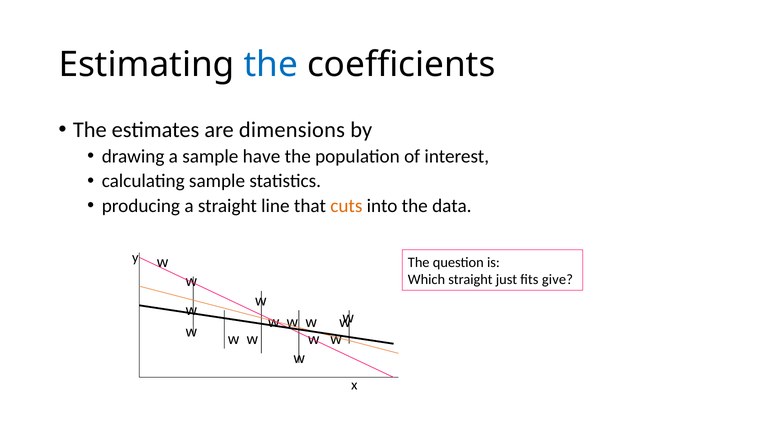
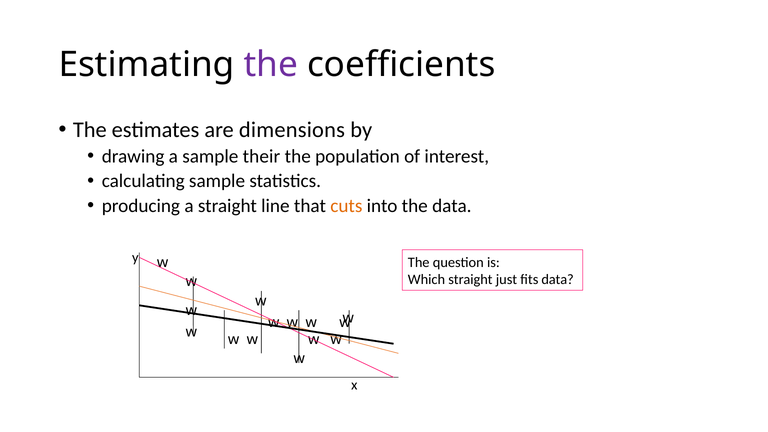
the colour: blue -> purple (271, 65)
have: have -> their (261, 156)
fits give: give -> data (558, 280)
